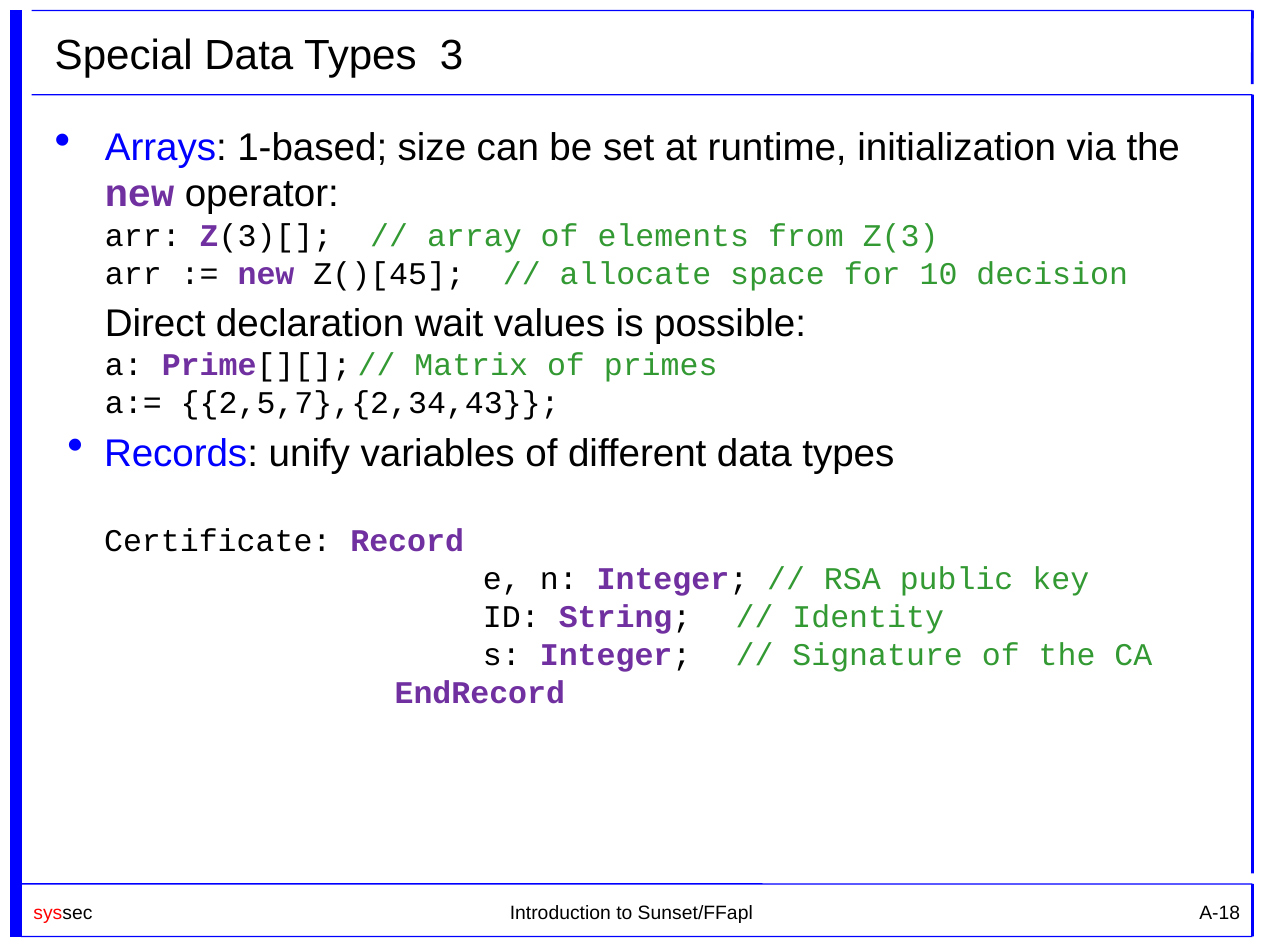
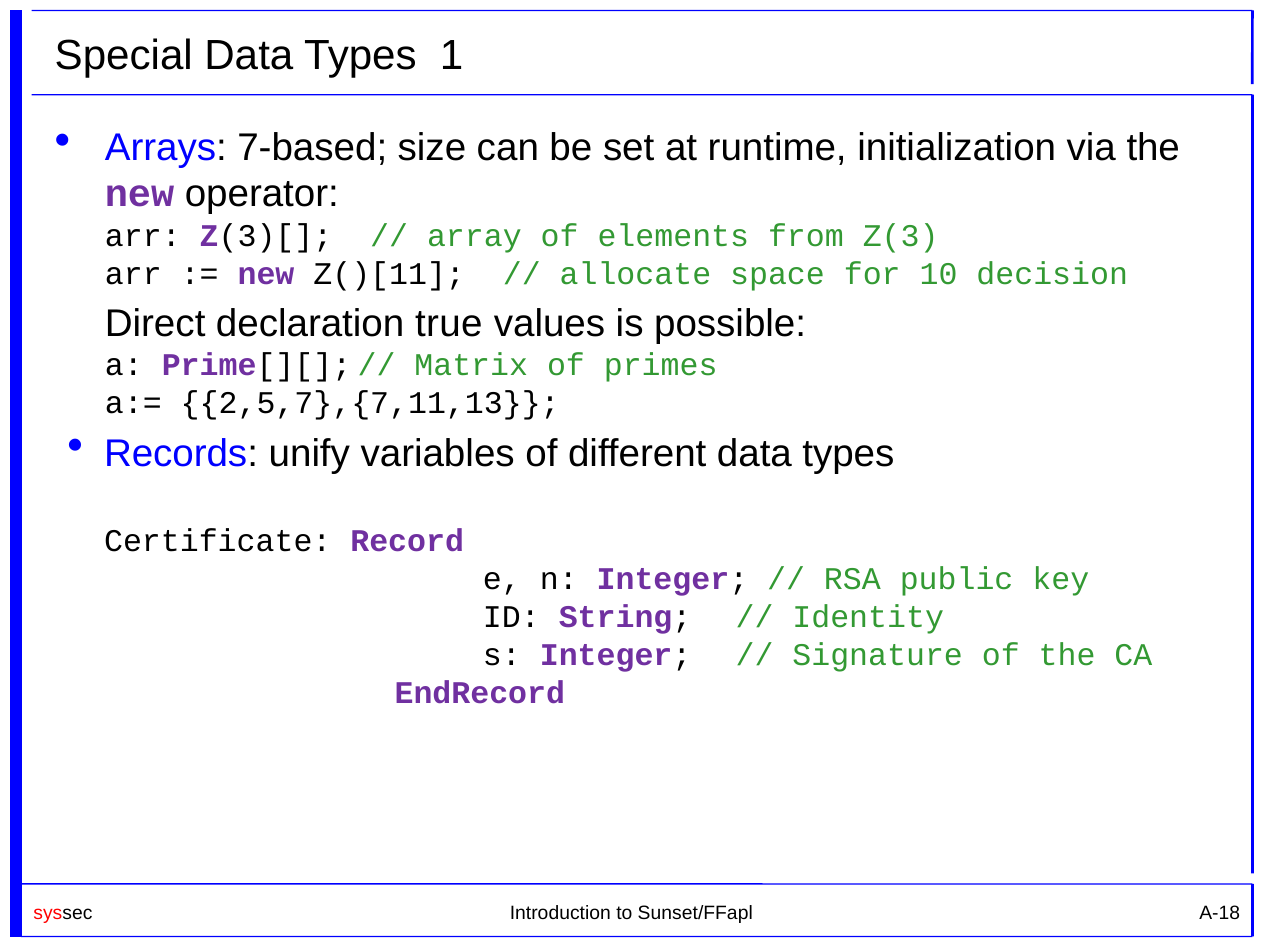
3: 3 -> 1 (452, 56)
1-based: 1-based -> 7-based (312, 148)
Z()[45: Z()[45 -> Z()[11 (389, 274)
wait: wait -> true (449, 324)
2,5,7},{2,34,43: 2,5,7},{2,34,43 -> 2,5,7},{7,11,13 (370, 403)
